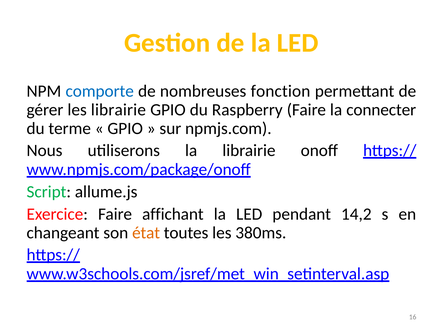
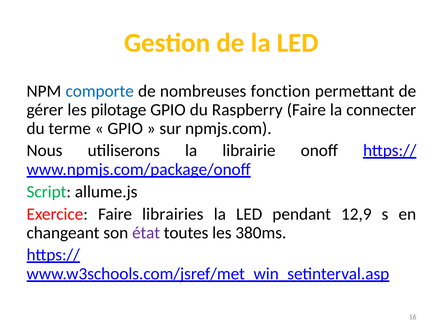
les librairie: librairie -> pilotage (119, 110)
affichant: affichant -> librairies (173, 214)
14,2: 14,2 -> 12,9 (356, 214)
état colour: orange -> purple (146, 233)
